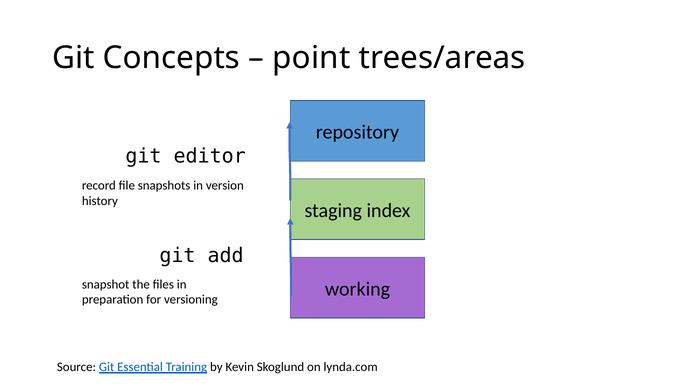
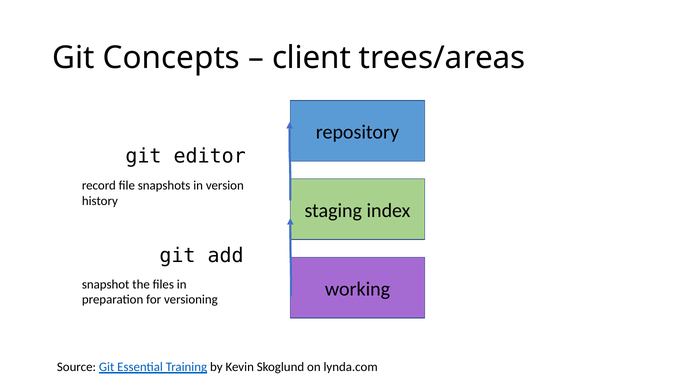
point: point -> client (312, 58)
